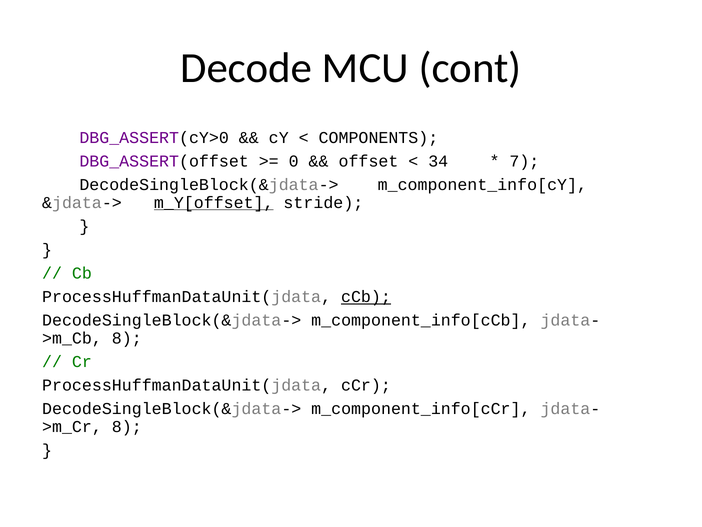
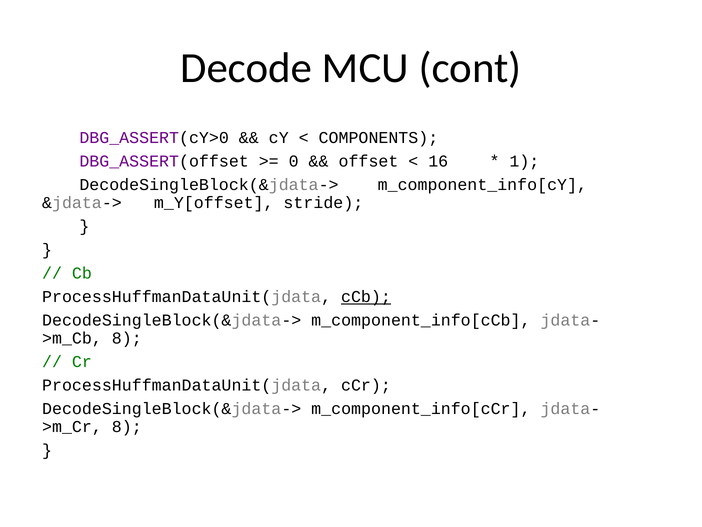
34: 34 -> 16 (438, 161)
7: 7 -> 1 (524, 161)
m_Y[offset underline: present -> none (214, 202)
